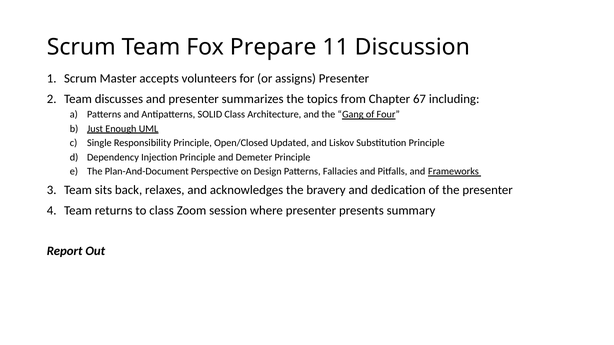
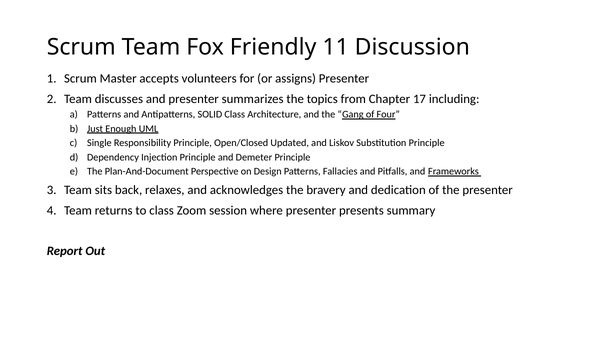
Prepare: Prepare -> Friendly (273, 47)
67: 67 -> 17 (419, 99)
